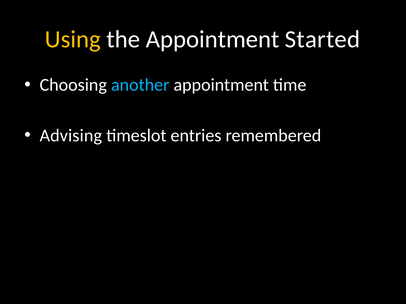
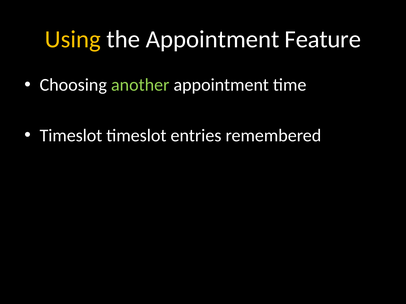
Started: Started -> Feature (323, 39)
another colour: light blue -> light green (140, 85)
Advising: Advising -> Timeslot (71, 136)
